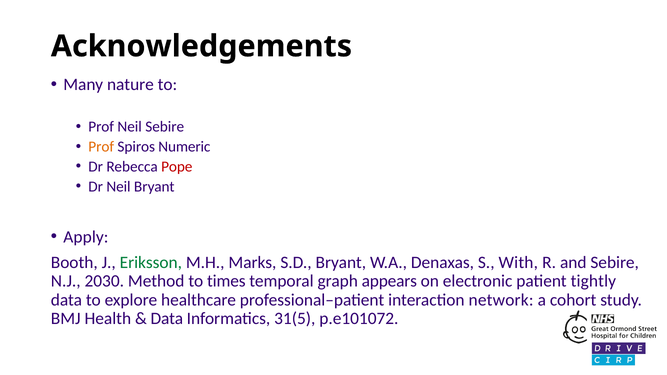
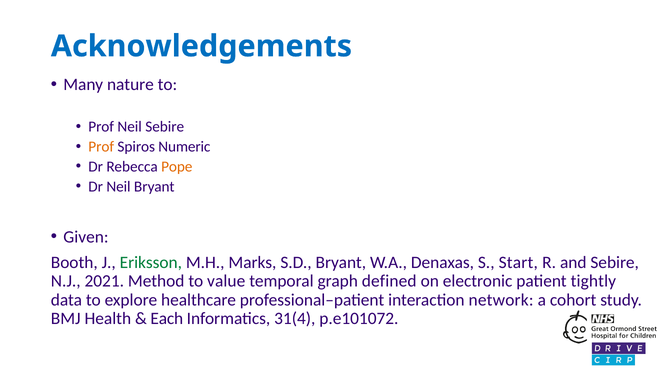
Acknowledgements colour: black -> blue (201, 46)
Pope colour: red -> orange (177, 167)
Apply: Apply -> Given (86, 237)
With: With -> Start (518, 263)
2030: 2030 -> 2021 (104, 281)
times: times -> value (226, 281)
appears: appears -> defined (389, 281)
Data: Data -> Each (167, 319)
31(5: 31(5 -> 31(4 (295, 319)
